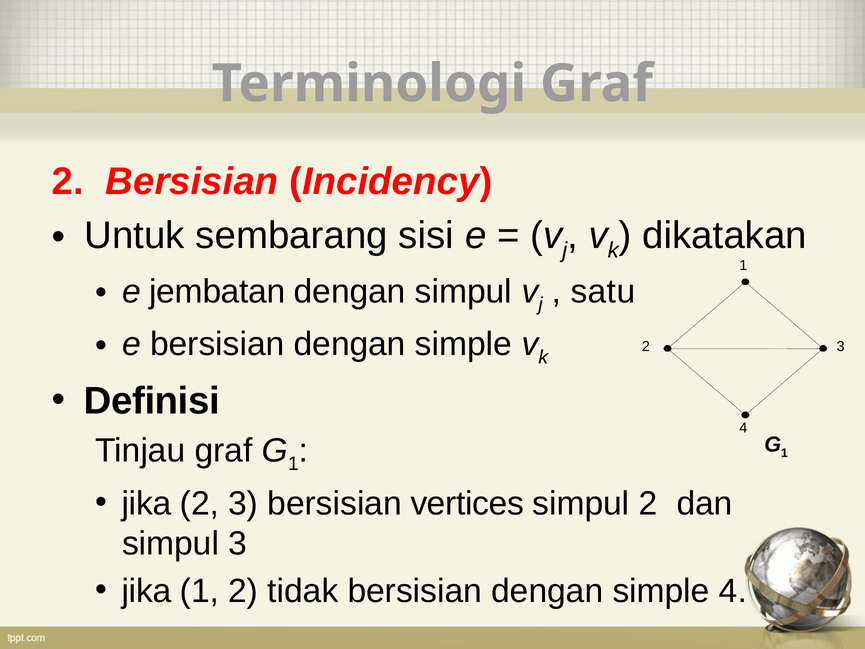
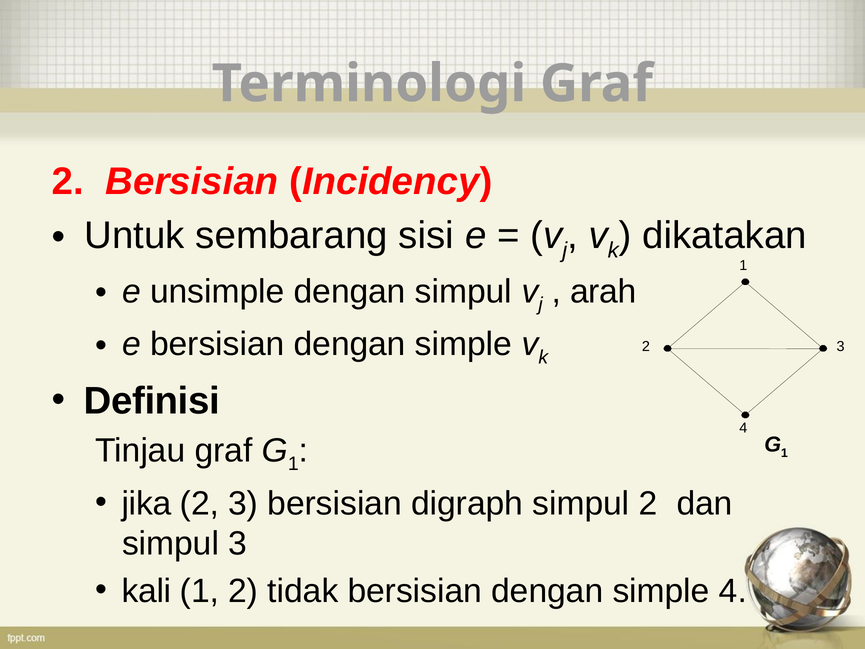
jembatan: jembatan -> unsimple (217, 291)
satu: satu -> arah (603, 291)
vertices: vertices -> digraph (467, 503)
jika: jika -> kali (147, 591)
